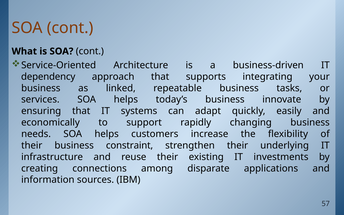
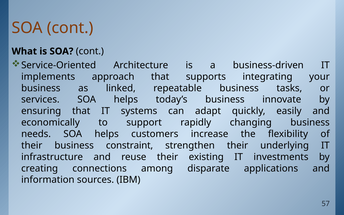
dependency: dependency -> implements (48, 77)
